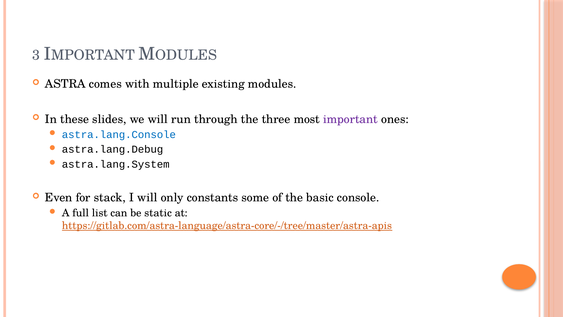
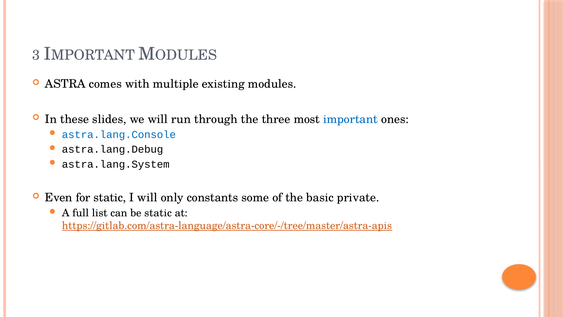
important colour: purple -> blue (351, 119)
for stack: stack -> static (110, 197)
console: console -> private (358, 197)
